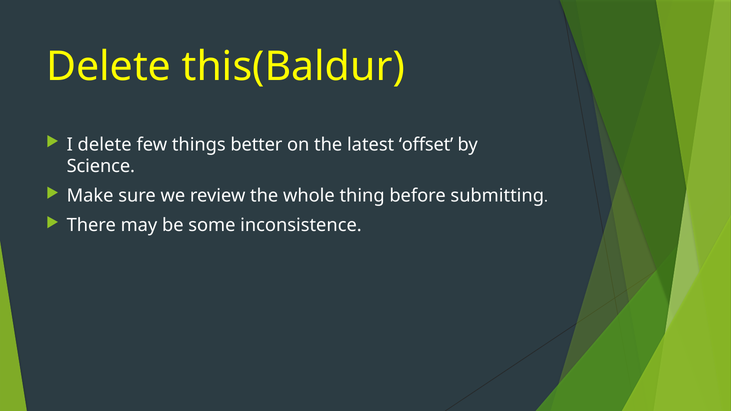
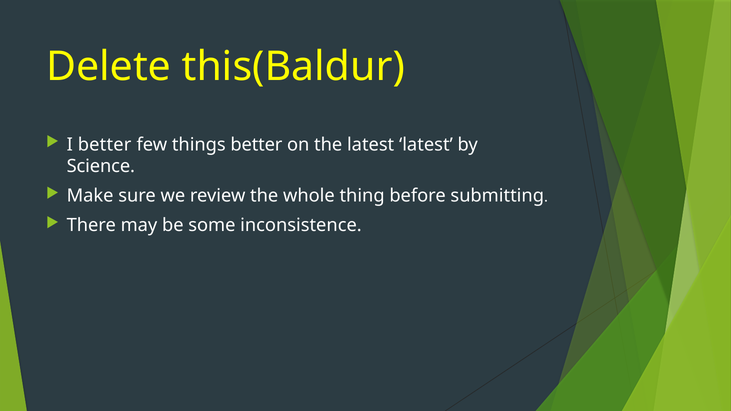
I delete: delete -> better (105, 145)
latest offset: offset -> latest (426, 145)
